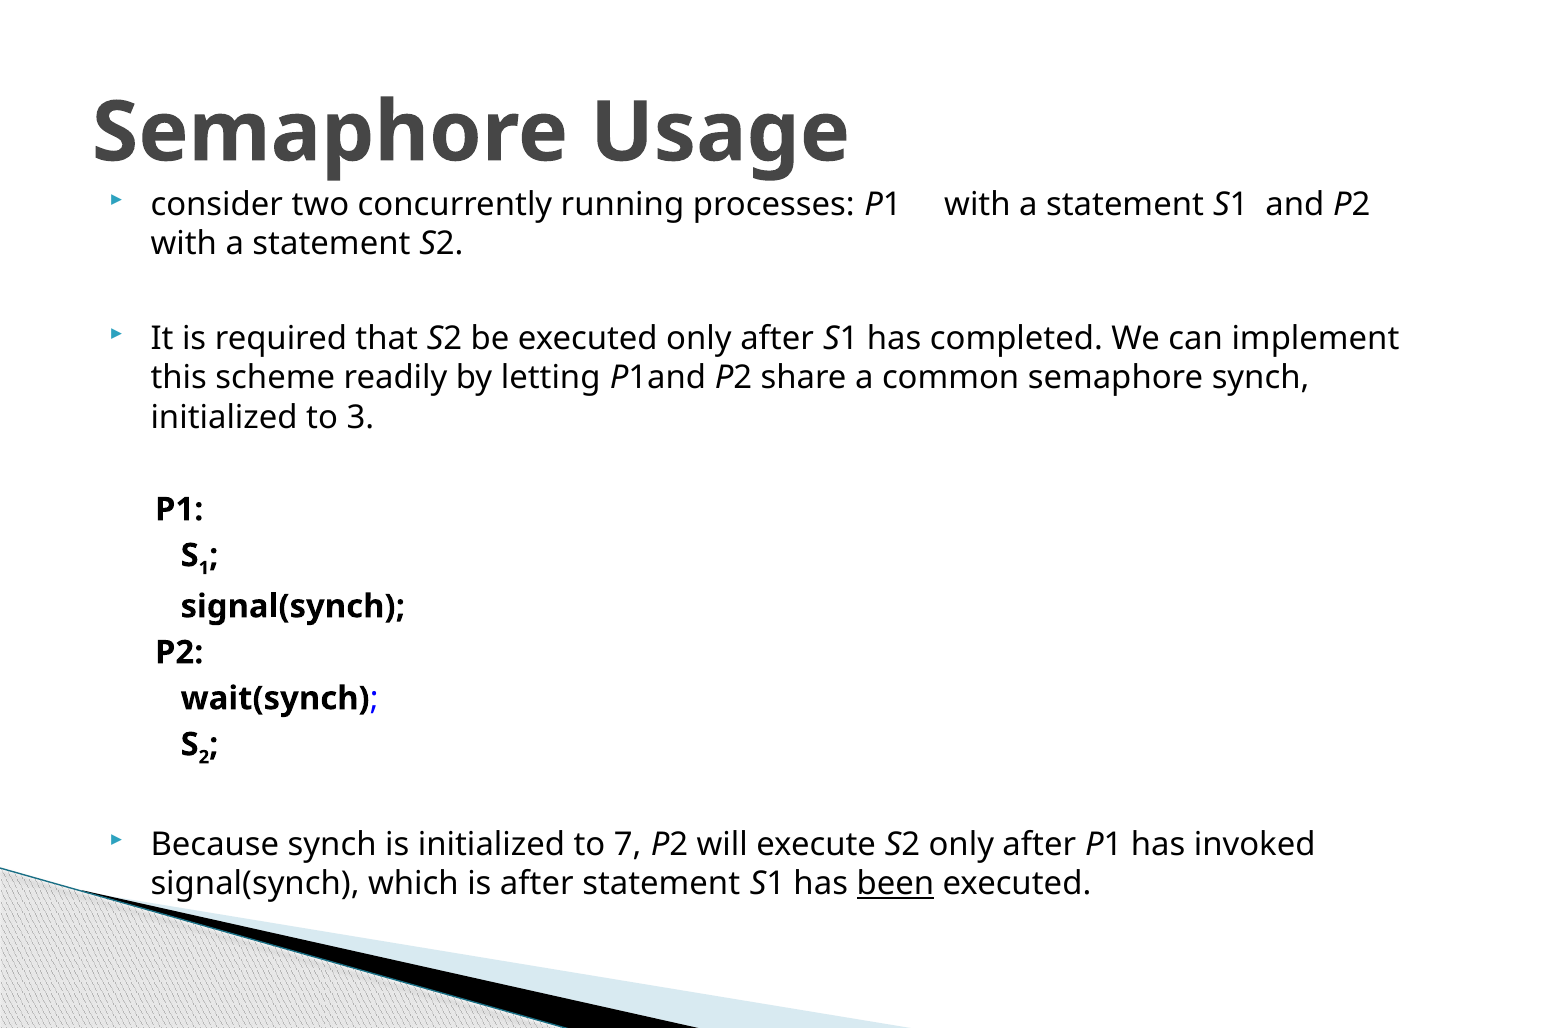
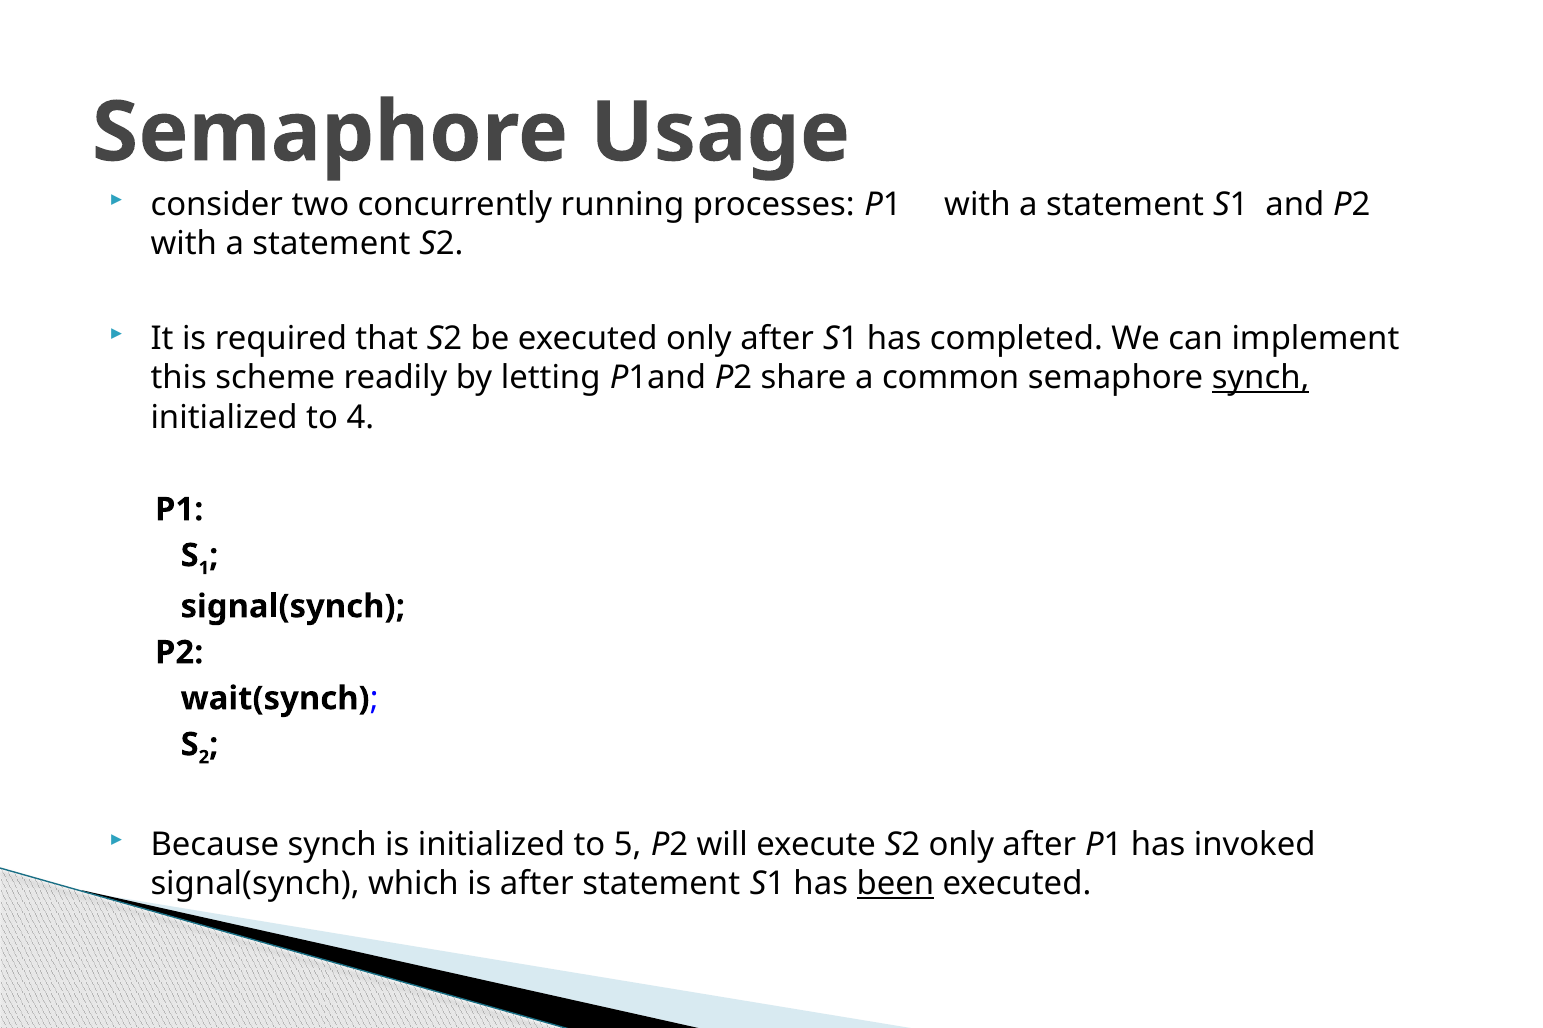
synch underline: none -> present (1261, 378)
3: 3 -> 4 (360, 418)
7: 7 -> 5 (628, 845)
